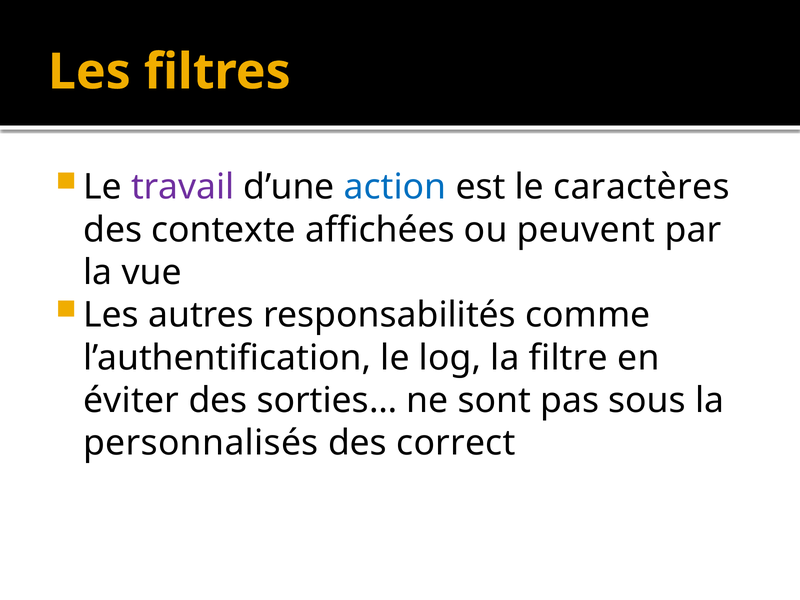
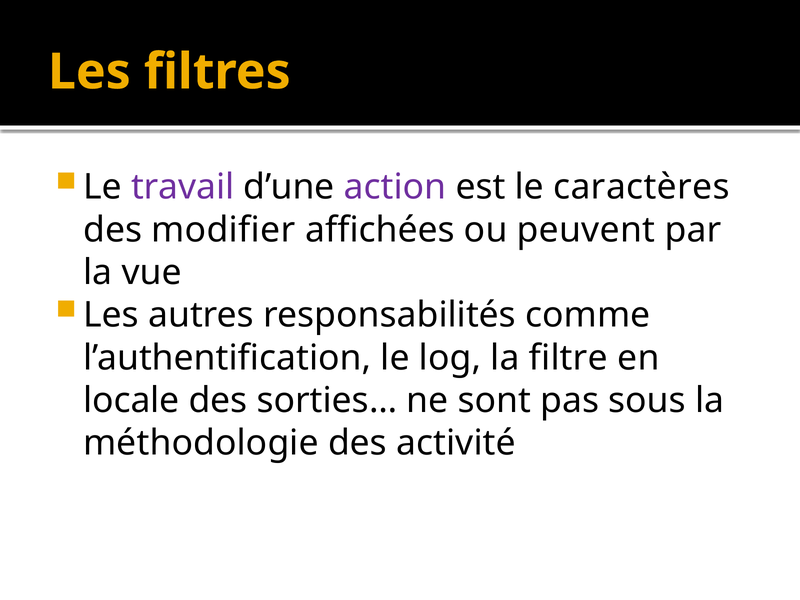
action colour: blue -> purple (395, 187)
contexte: contexte -> modifier (223, 230)
éviter: éviter -> locale (131, 401)
personnalisés: personnalisés -> méthodologie (201, 443)
correct: correct -> activité (456, 443)
